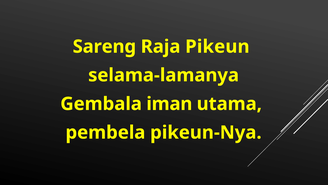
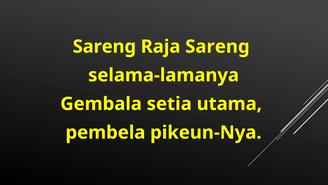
Raja Pikeun: Pikeun -> Sareng (217, 46)
iman: iman -> setia (169, 104)
